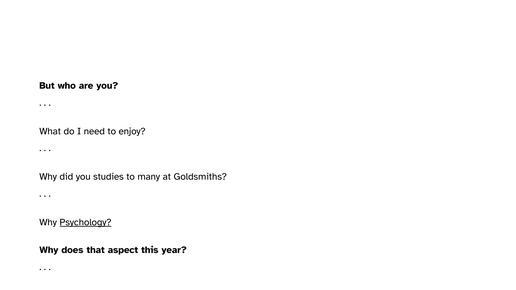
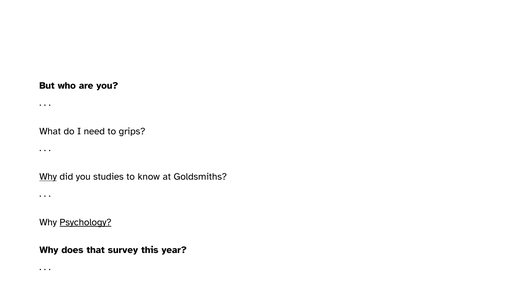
enjoy: enjoy -> grips (132, 131)
Why underline: none -> present (48, 177)
many: many -> know (149, 177)
aspect: aspect -> survey (123, 250)
